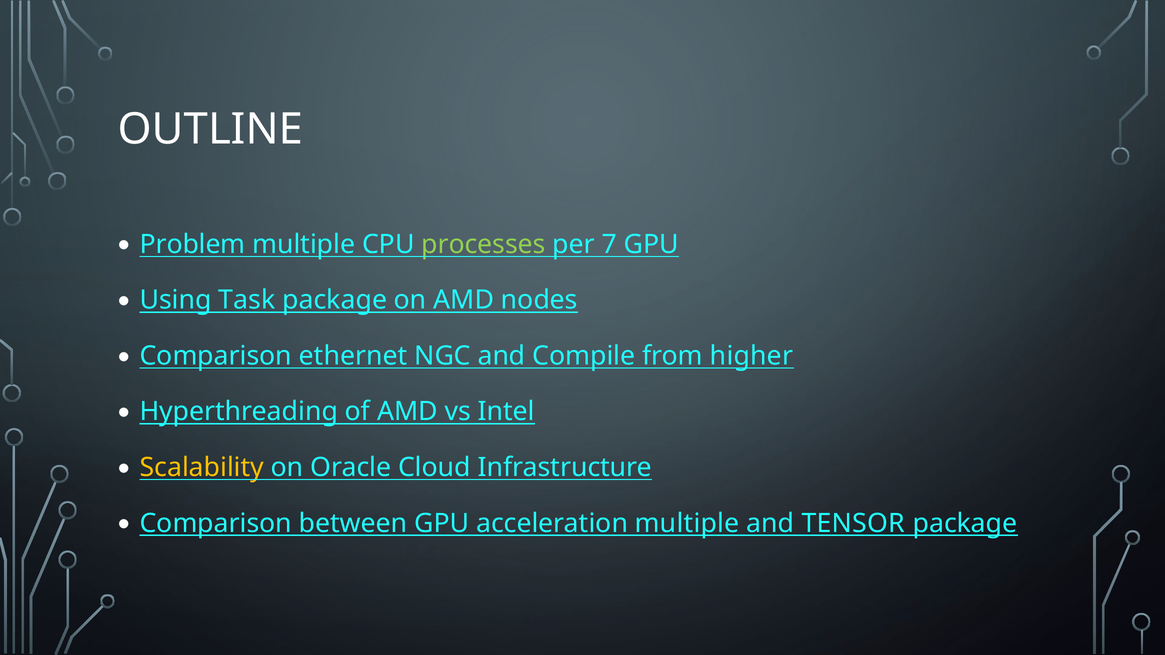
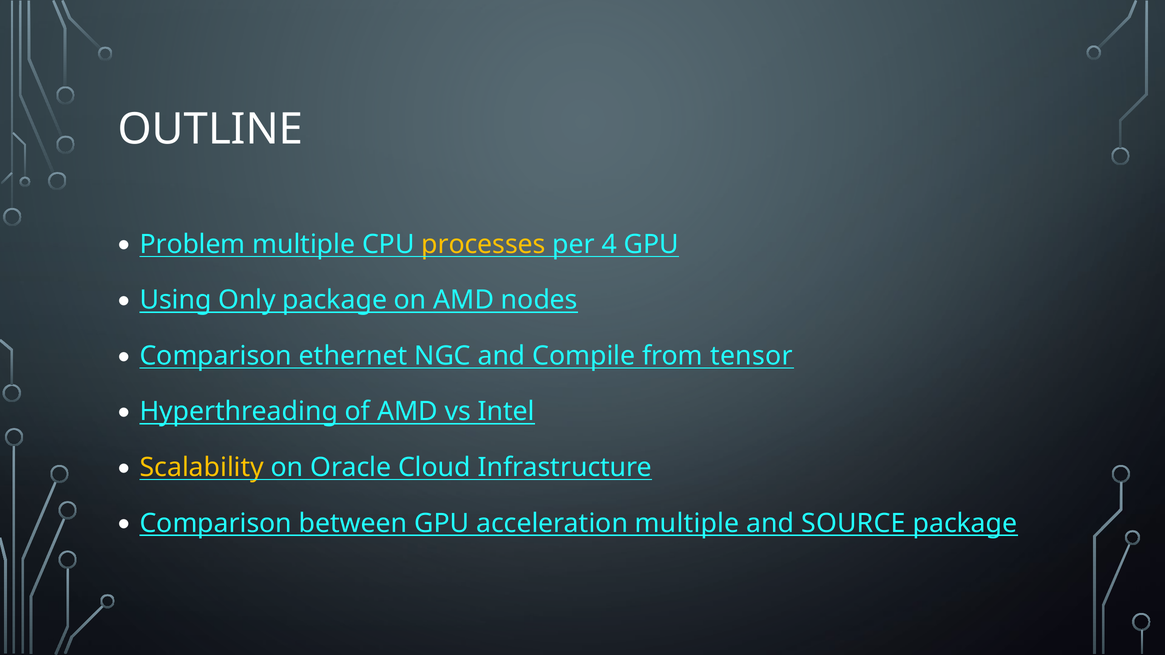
processes colour: light green -> yellow (483, 244)
7: 7 -> 4 (609, 244)
Task: Task -> Only (247, 300)
higher: higher -> tensor (751, 356)
TENSOR: TENSOR -> SOURCE (853, 523)
